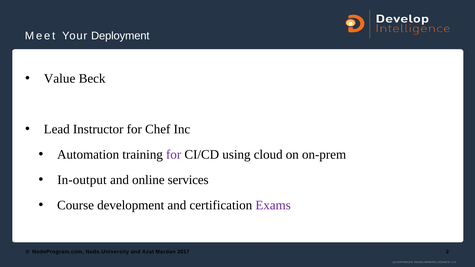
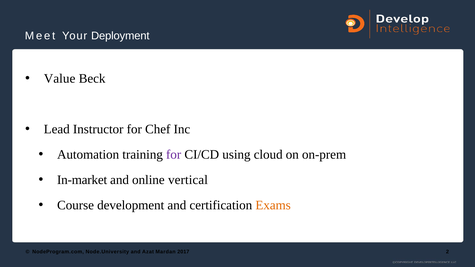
In-output: In-output -> In-market (82, 180)
services: services -> vertical (188, 180)
Exams colour: purple -> orange (273, 205)
